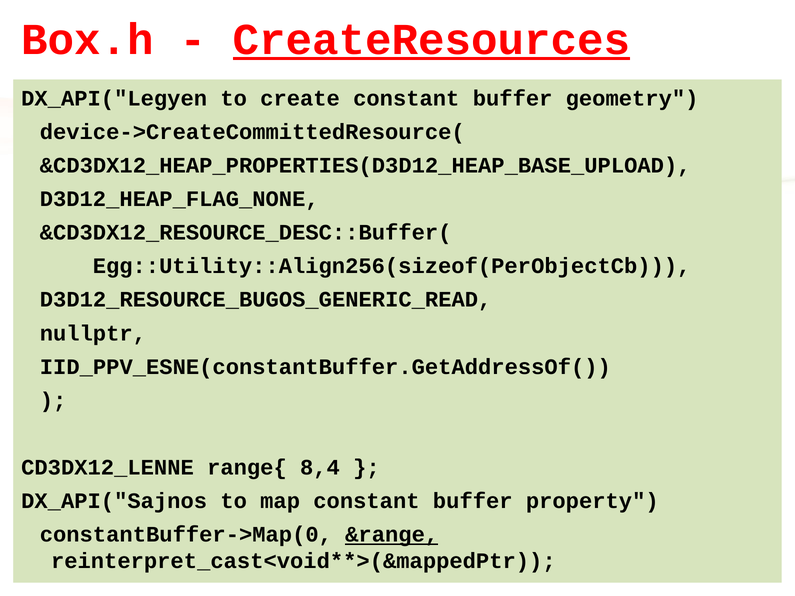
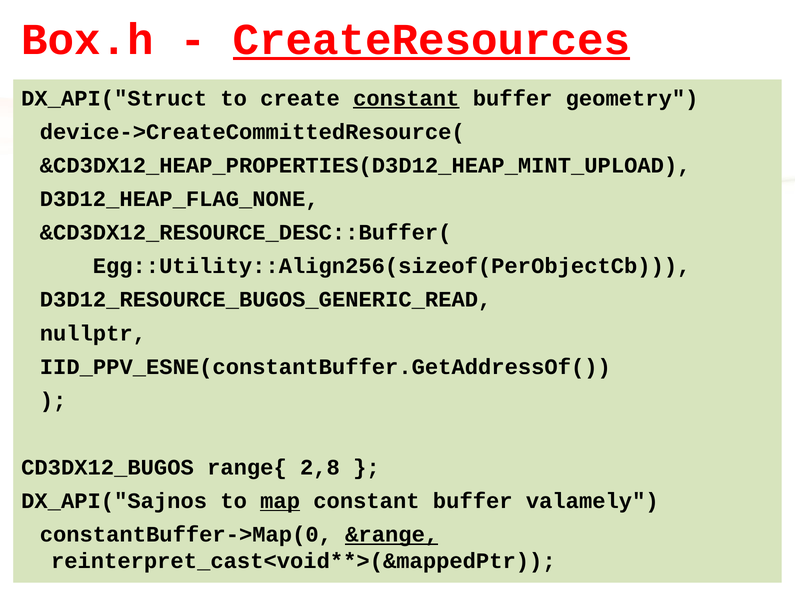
DX_API("Legyen: DX_API("Legyen -> DX_API("Struct (114, 98)
constant underline: none -> present (406, 98)
&CD3DX12_HEAP_PROPERTIES(D3D12_HEAP_BASE_UPLOAD: &CD3DX12_HEAP_PROPERTIES(D3D12_HEAP_BASE_UPLOAD -> &CD3DX12_HEAP_PROPERTIES(D3D12_HEAP_MINT_UPLOAD (365, 165)
CD3DX12_LENNE: CD3DX12_LENNE -> CD3DX12_BUGOS (107, 468)
8,4: 8,4 -> 2,8 (320, 468)
map underline: none -> present (280, 501)
property: property -> valamely (592, 501)
